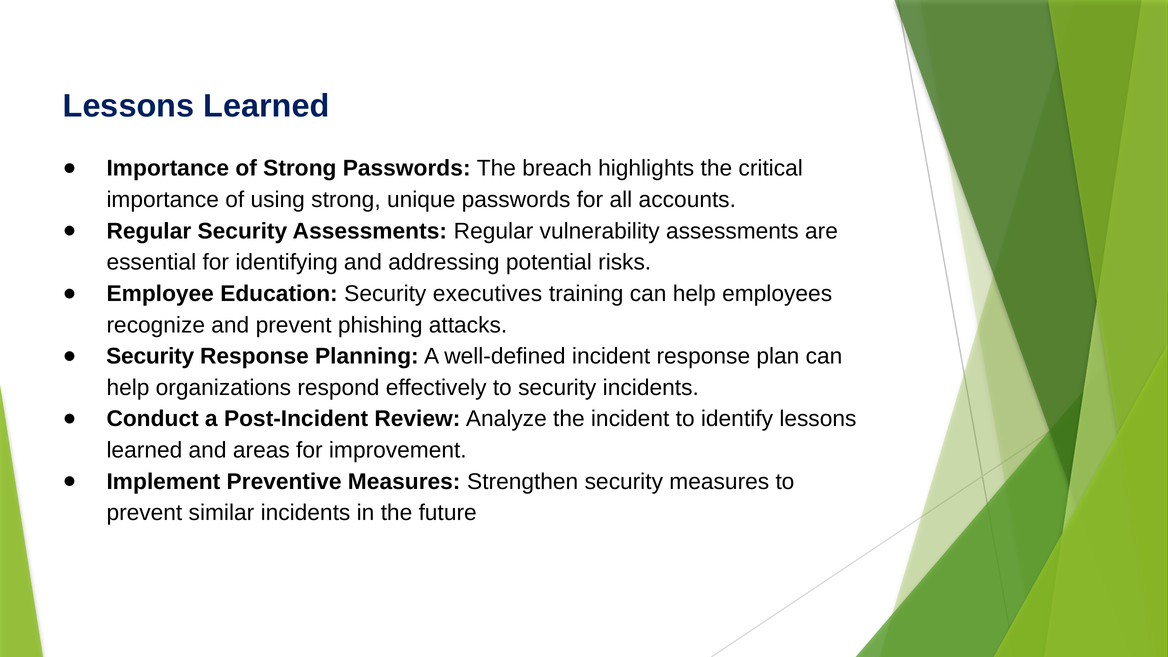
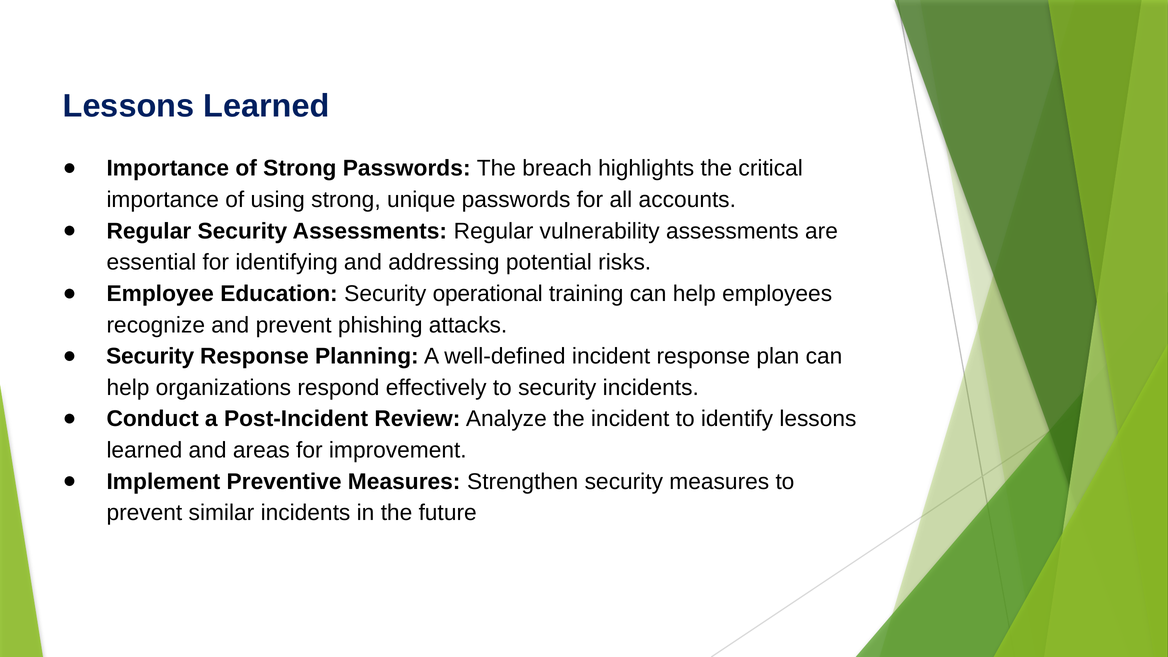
executives: executives -> operational (488, 294)
